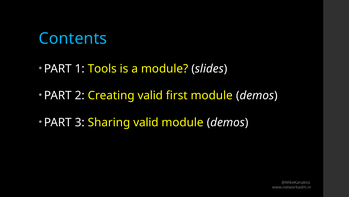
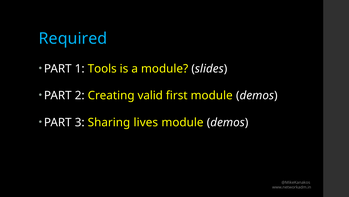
Contents: Contents -> Required (73, 38)
Sharing valid: valid -> lives (146, 122)
